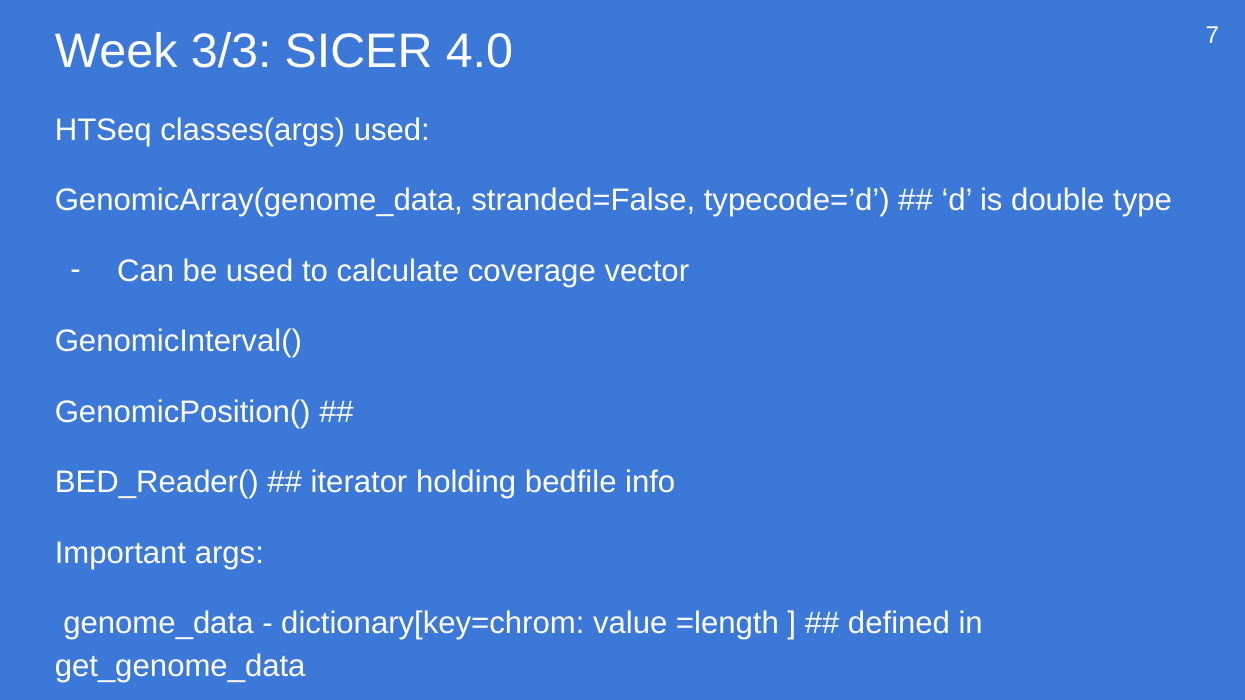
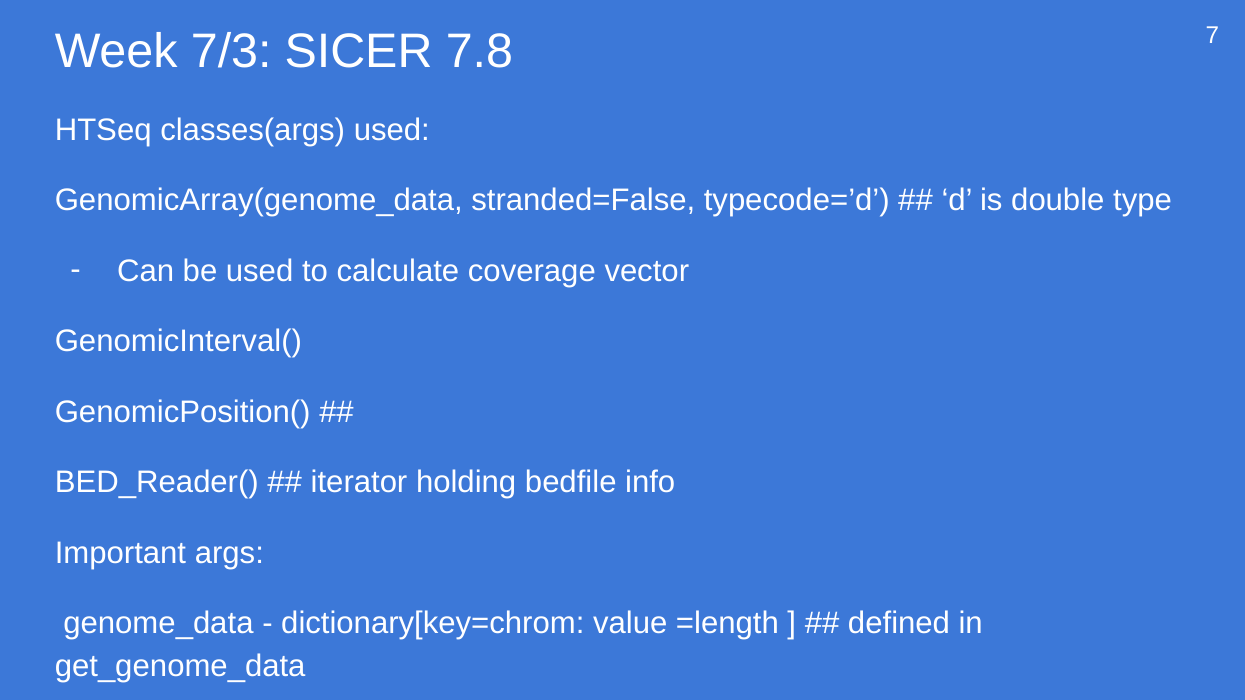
3/3: 3/3 -> 7/3 (231, 52)
4.0: 4.0 -> 7.8 (479, 52)
